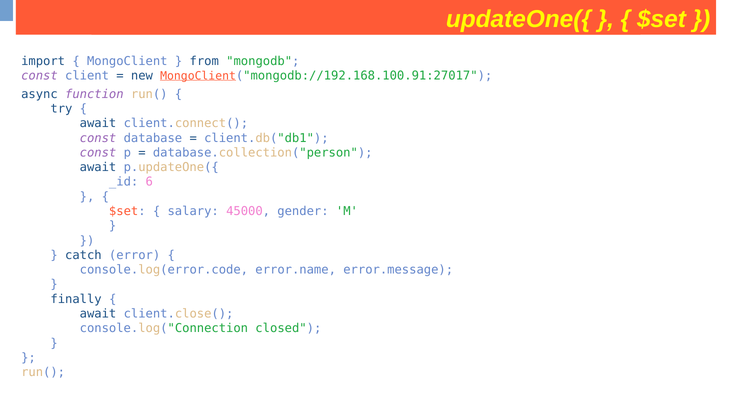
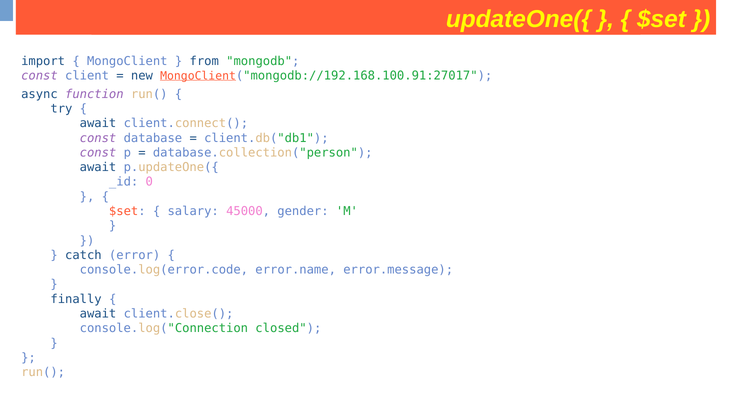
6: 6 -> 0 (149, 182)
